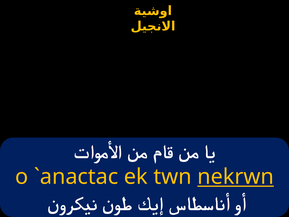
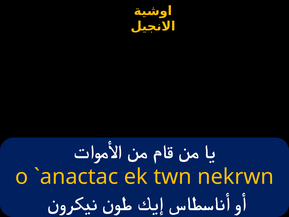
nekrwn underline: present -> none (236, 177)
